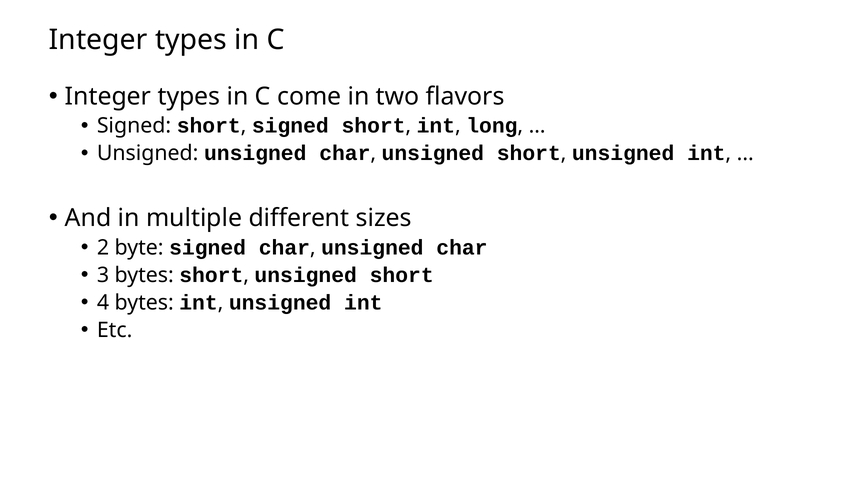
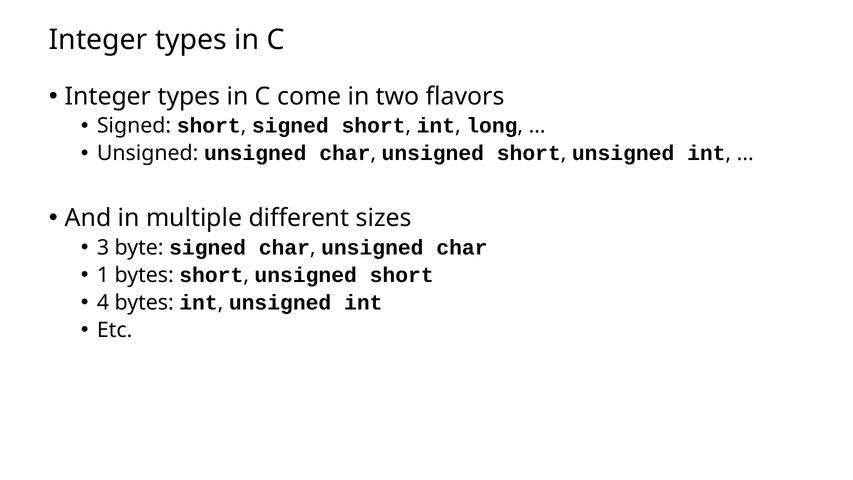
2: 2 -> 3 (103, 248)
3: 3 -> 1 (103, 275)
